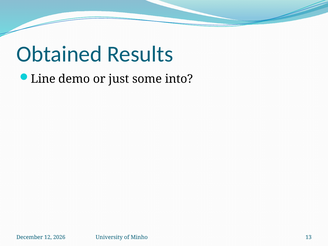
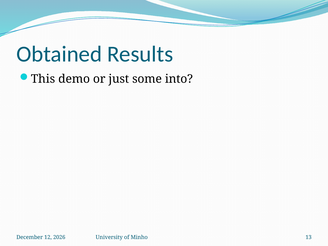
Line: Line -> This (43, 79)
